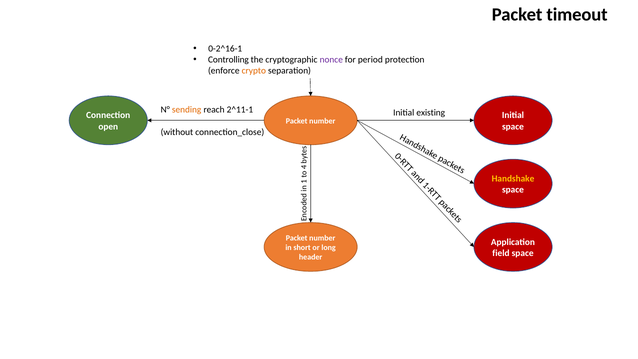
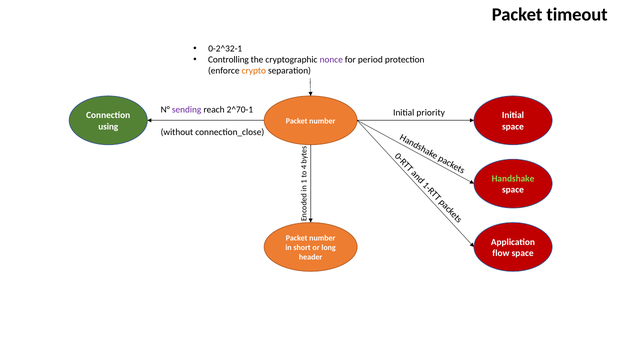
0-2^16-1: 0-2^16-1 -> 0-2^32-1 (225, 49)
sending colour: orange -> purple (187, 110)
2^11-1: 2^11-1 -> 2^70-1 (240, 110)
existing: existing -> priority (431, 113)
open: open -> using (108, 127)
Handshake colour: yellow -> light green (513, 179)
field: field -> flow (501, 253)
